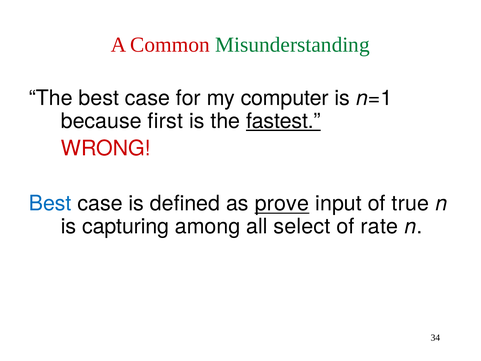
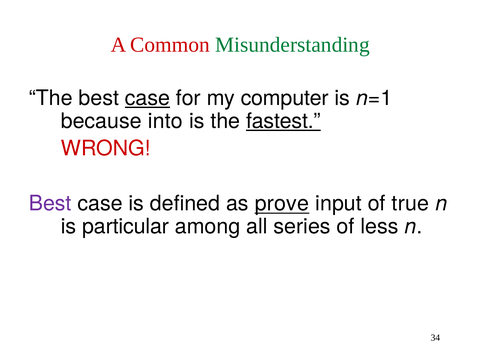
case underline: none -> present (147, 98)
first: first -> into (165, 121)
Best colour: blue -> purple (50, 203)
capturing: capturing -> particular (126, 226)
select: select -> series (302, 226)
rate: rate -> less (379, 226)
